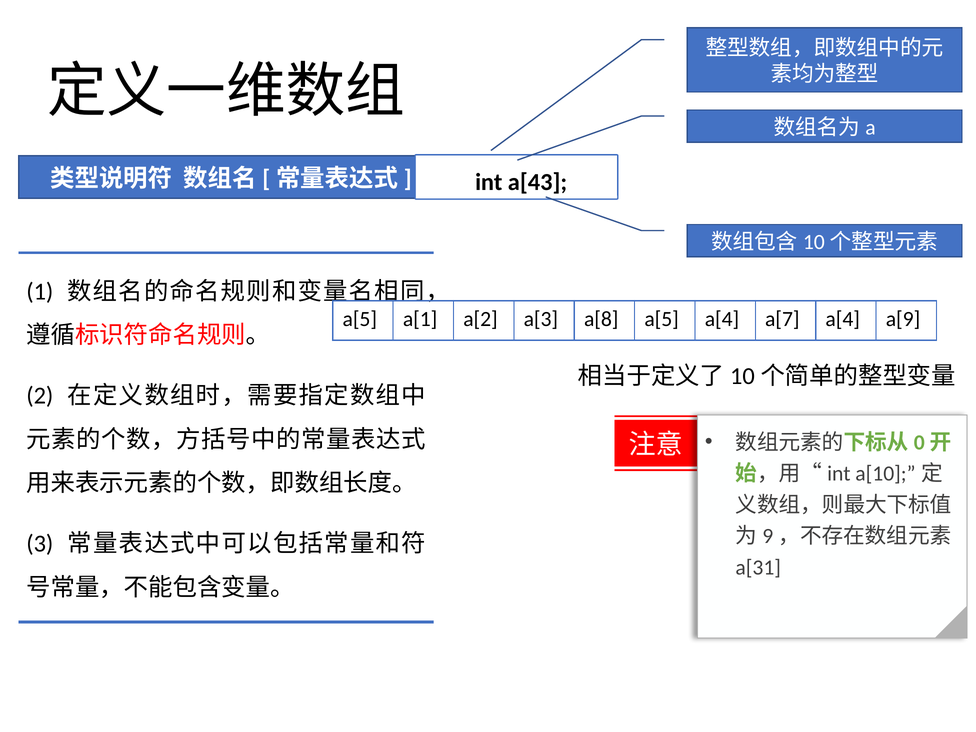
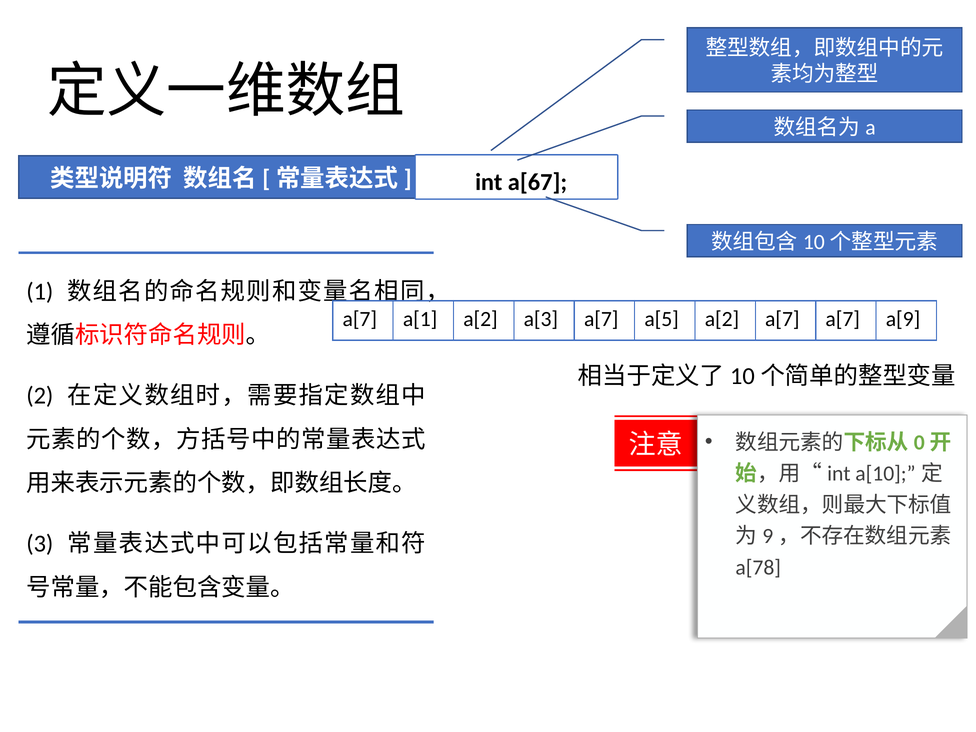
a[43: a[43 -> a[67 (538, 182)
a[5: a[5 -> a[7 (360, 319)
a[3 a[8: a[8 -> a[7 (601, 319)
a[5 a[4: a[4 -> a[2 (722, 319)
a[7 a[4: a[4 -> a[7 (843, 319)
a[31: a[31 -> a[78 (758, 567)
